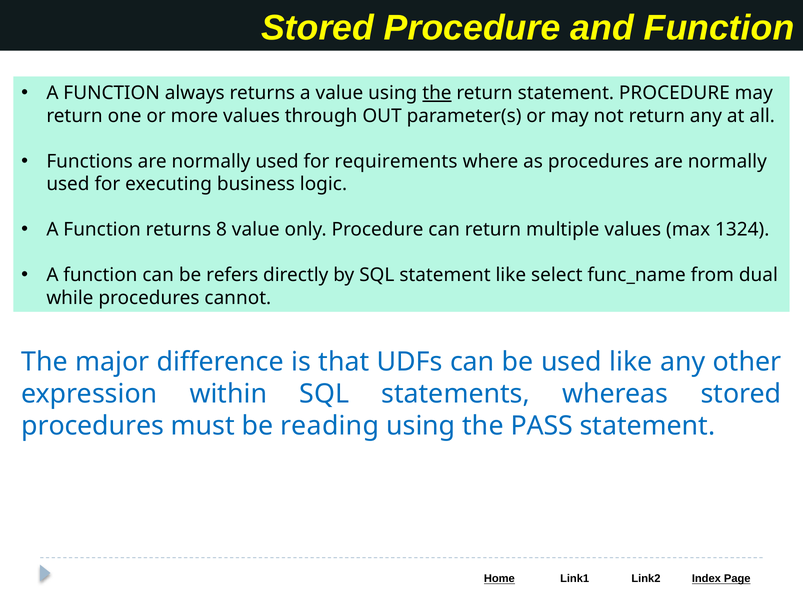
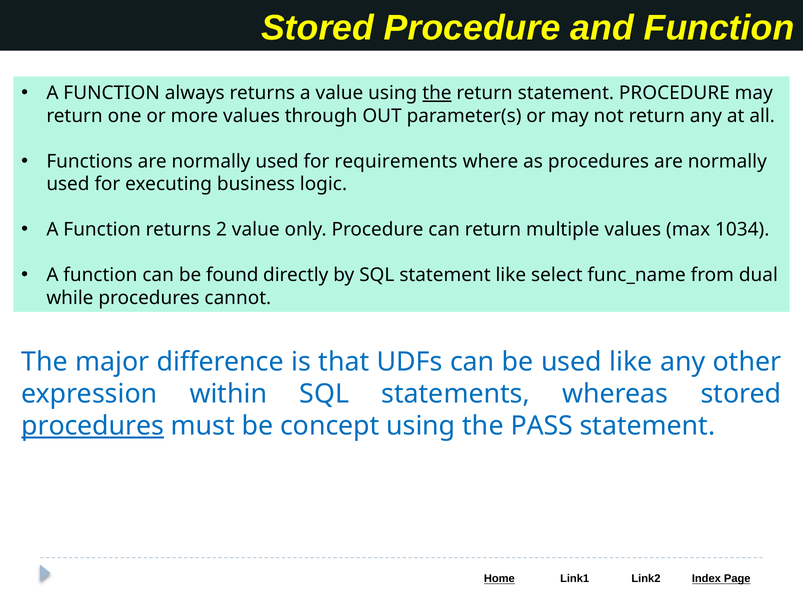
8: 8 -> 2 (221, 230)
1324: 1324 -> 1034 (742, 230)
refers: refers -> found (232, 275)
procedures underline: none -> present (93, 426)
reading: reading -> concept (330, 426)
